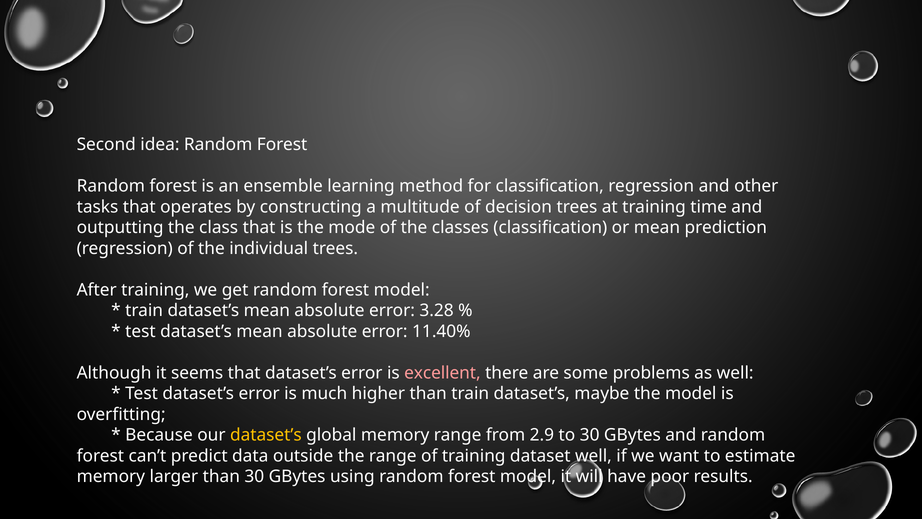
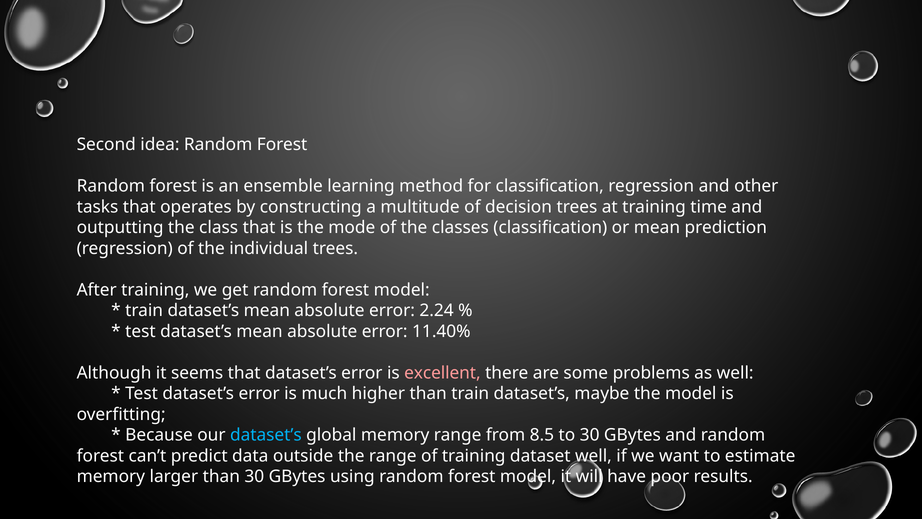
3.28: 3.28 -> 2.24 (437, 310)
dataset’s colour: yellow -> light blue (266, 435)
2.9: 2.9 -> 8.5 (542, 435)
